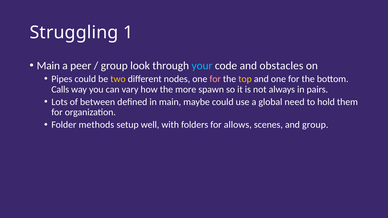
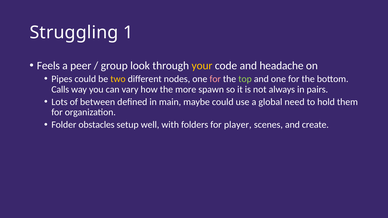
Main: Main -> Feels (48, 66)
your colour: light blue -> yellow (202, 66)
obstacles: obstacles -> headache (282, 66)
top colour: yellow -> light green (245, 79)
methods: methods -> obstacles (97, 125)
allows: allows -> player (238, 125)
and group: group -> create (315, 125)
